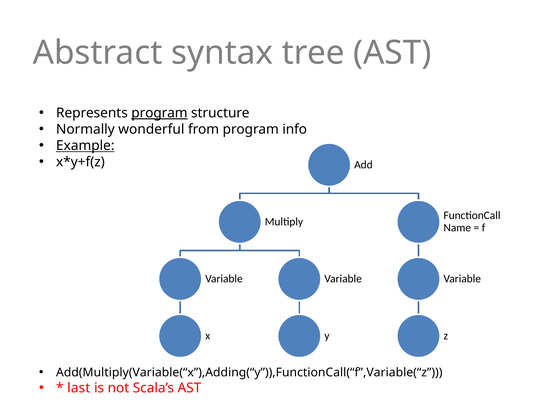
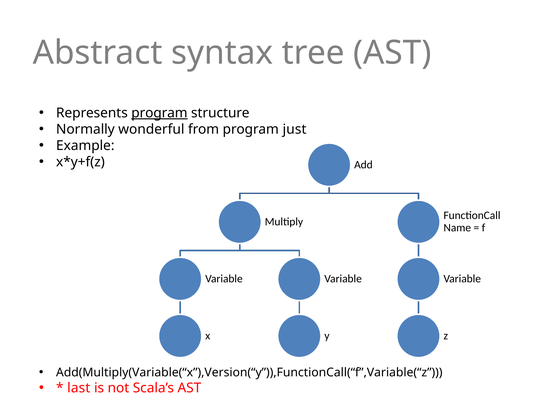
info: info -> just (295, 129)
Example underline: present -> none (85, 146)
Add(Multiply(Variable(“x”),Adding(“y”)),FunctionCall(“f”,Variable(“z: Add(Multiply(Variable(“x”),Adding(“y”)),FunctionCall(“f”,Variable(“z -> Add(Multiply(Variable(“x”),Version(“y”)),FunctionCall(“f”,Variable(“z (249, 372)
